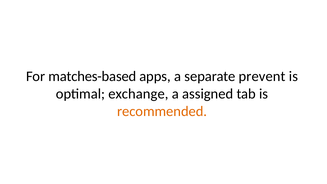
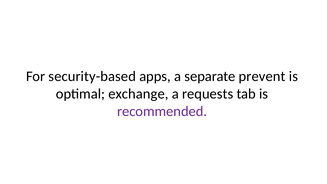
matches-based: matches-based -> security-based (92, 76)
assigned: assigned -> requests (208, 94)
recommended colour: orange -> purple (162, 111)
